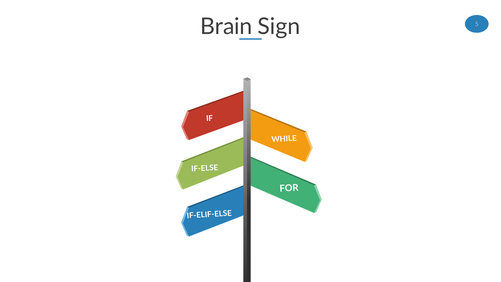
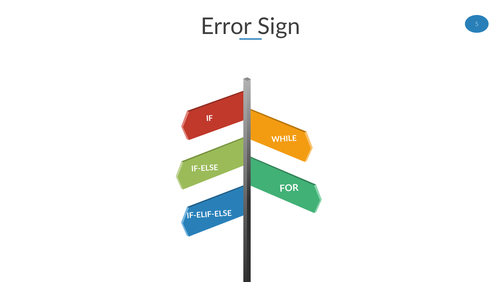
Brain: Brain -> Error (226, 27)
